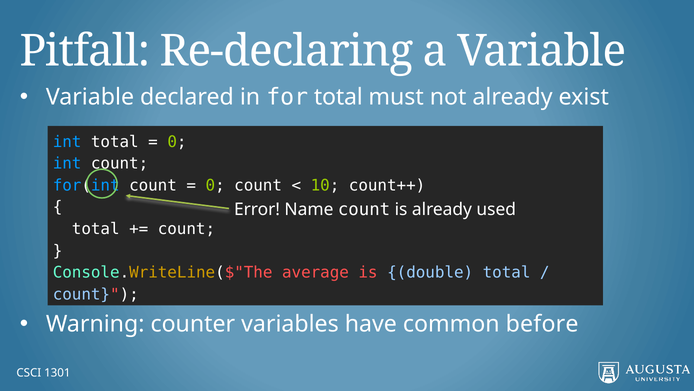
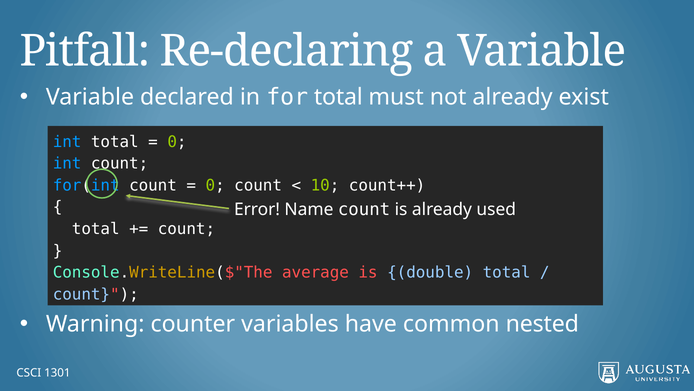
before: before -> nested (542, 324)
